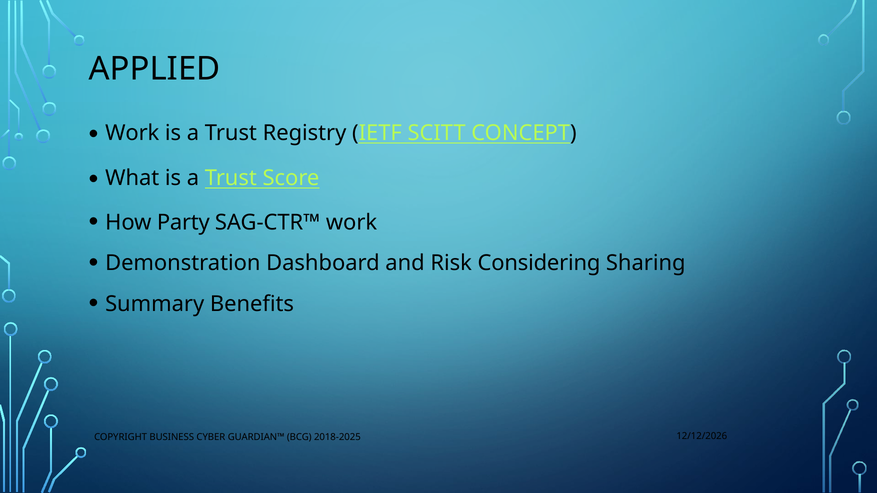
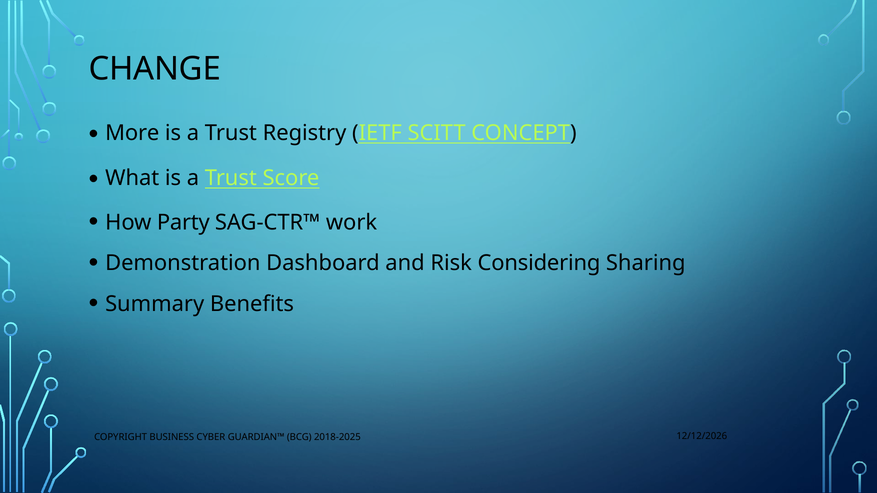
APPLIED: APPLIED -> CHANGE (155, 69)
Work: Work -> More (132, 133)
